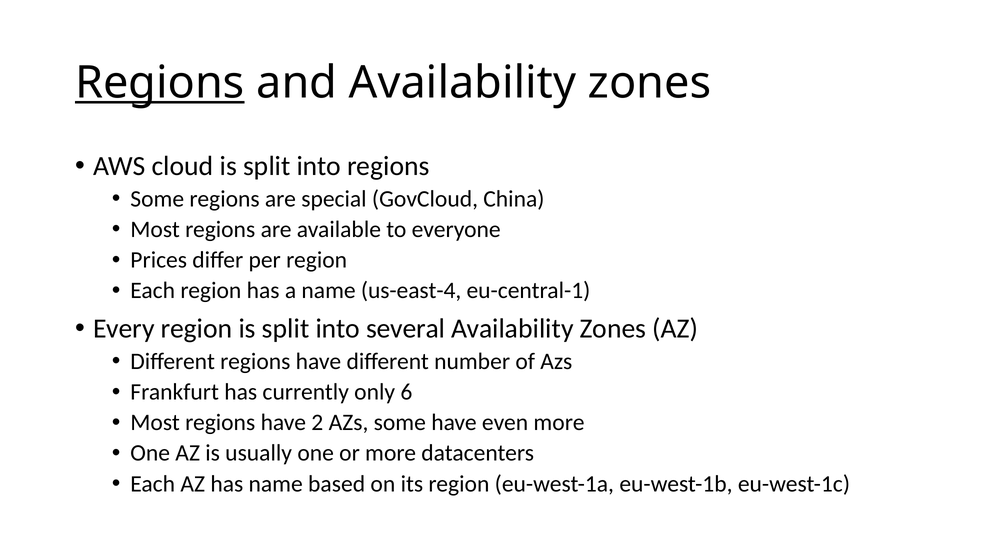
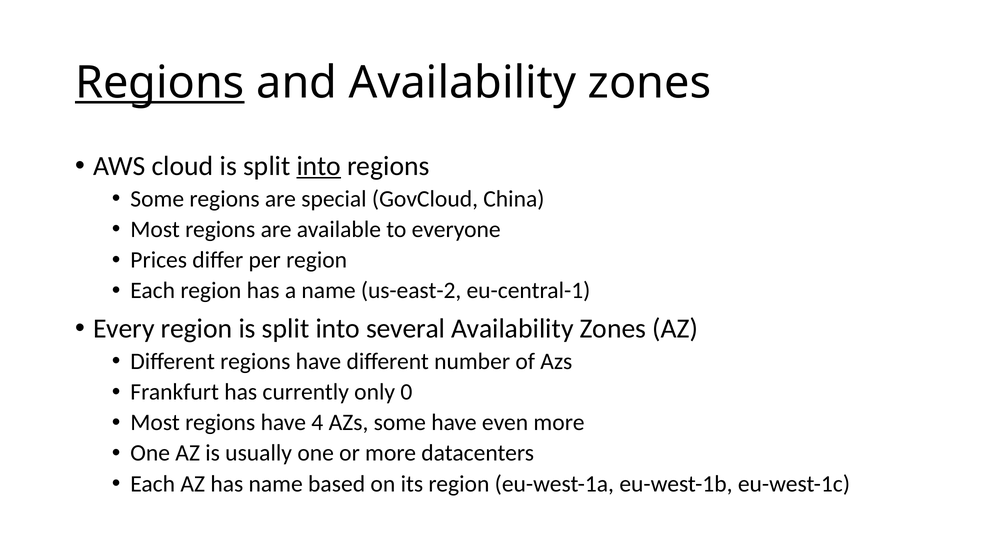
into underline: none -> present (319, 166)
us-east-4: us-east-4 -> us-east-2 (411, 290)
6: 6 -> 0 (406, 392)
2: 2 -> 4 (317, 422)
